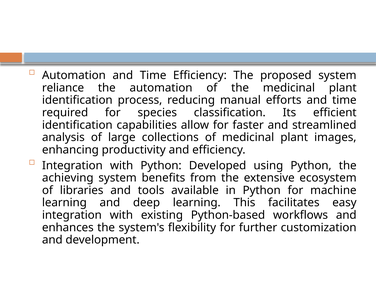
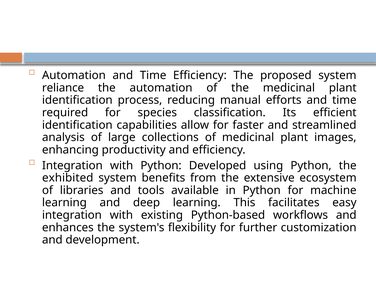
achieving: achieving -> exhibited (68, 178)
